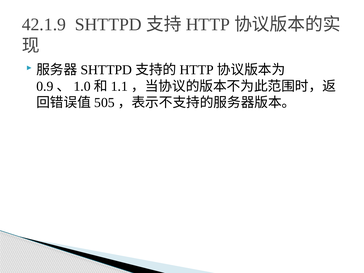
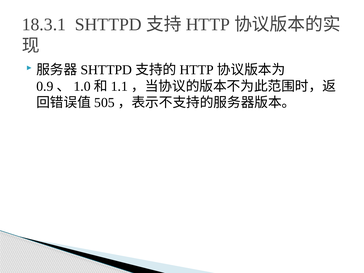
42.1.9: 42.1.9 -> 18.3.1 (44, 25)
